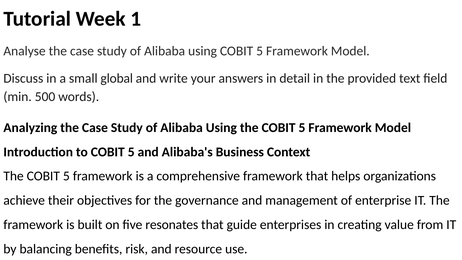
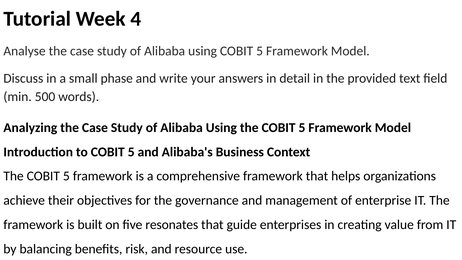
1: 1 -> 4 (136, 19)
global: global -> phase (117, 78)
